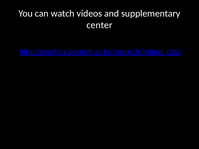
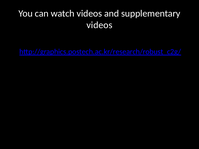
center: center -> videos (99, 25)
